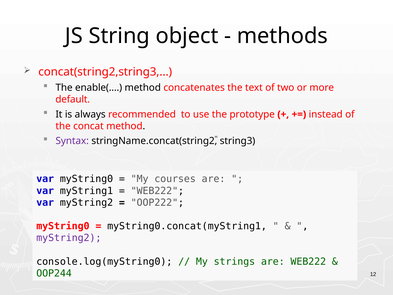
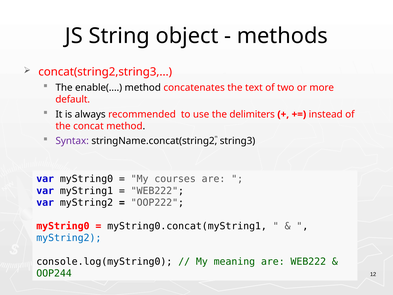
prototype: prototype -> delimiters (252, 114)
myString2 colour: purple -> blue (69, 238)
strings: strings -> meaning (234, 261)
